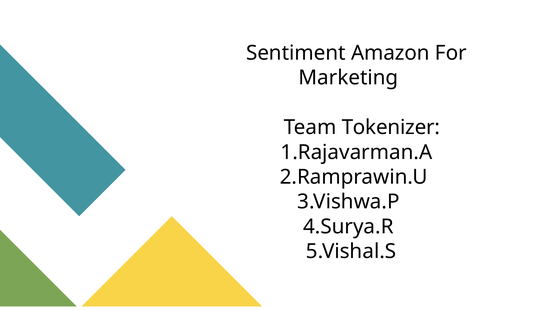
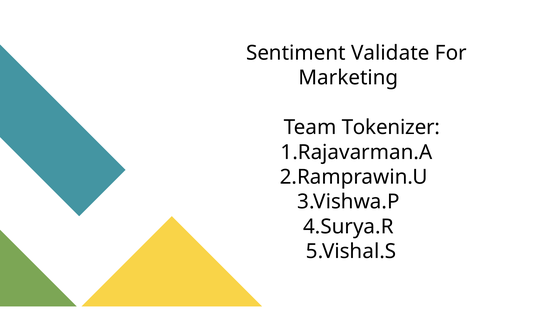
Amazon: Amazon -> Validate (390, 53)
